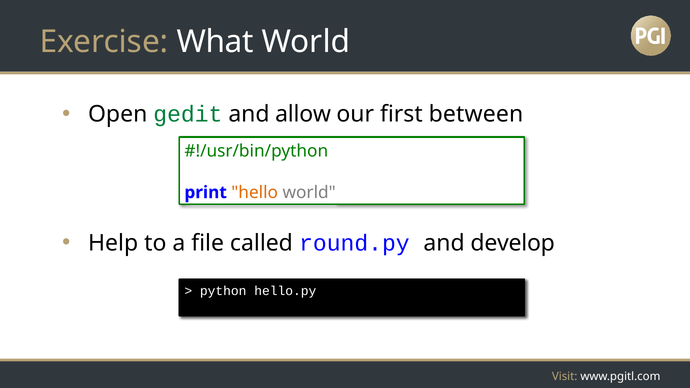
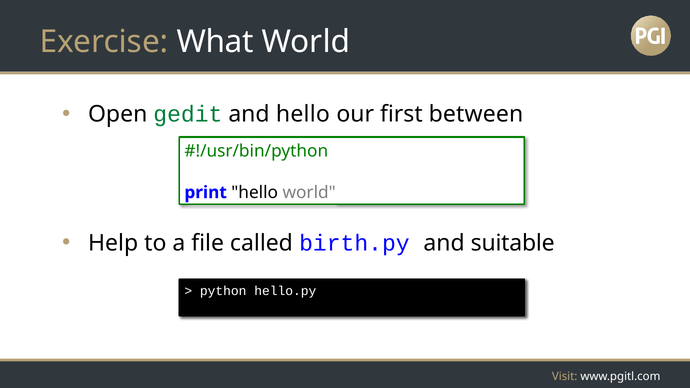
and allow: allow -> hello (303, 114)
hello colour: orange -> black (255, 193)
round.py: round.py -> birth.py (354, 243)
develop: develop -> suitable (513, 243)
